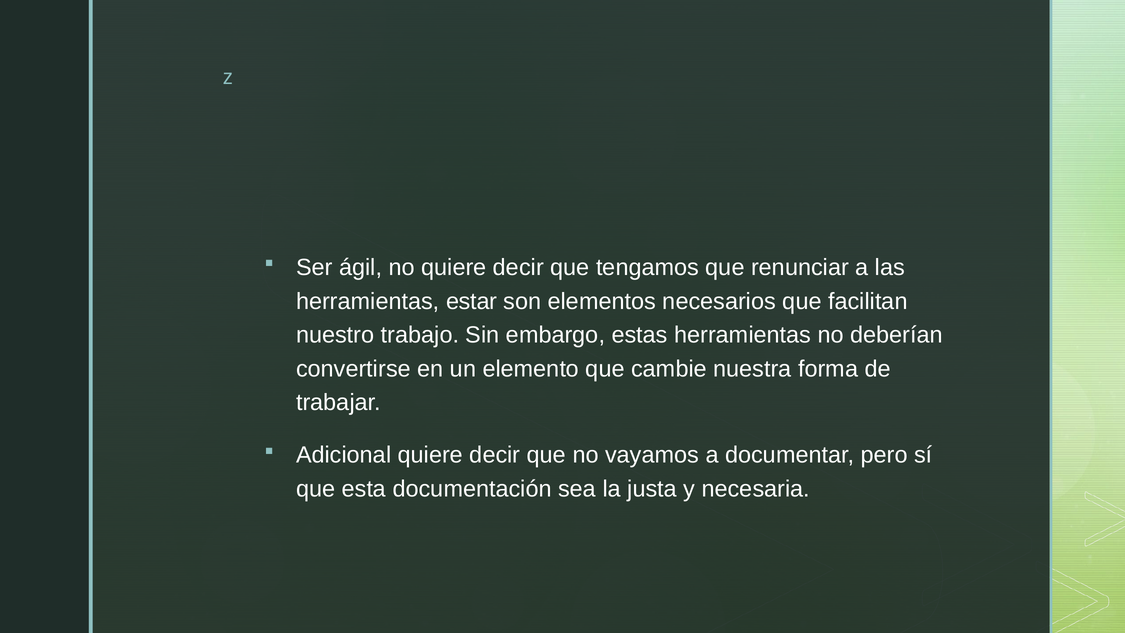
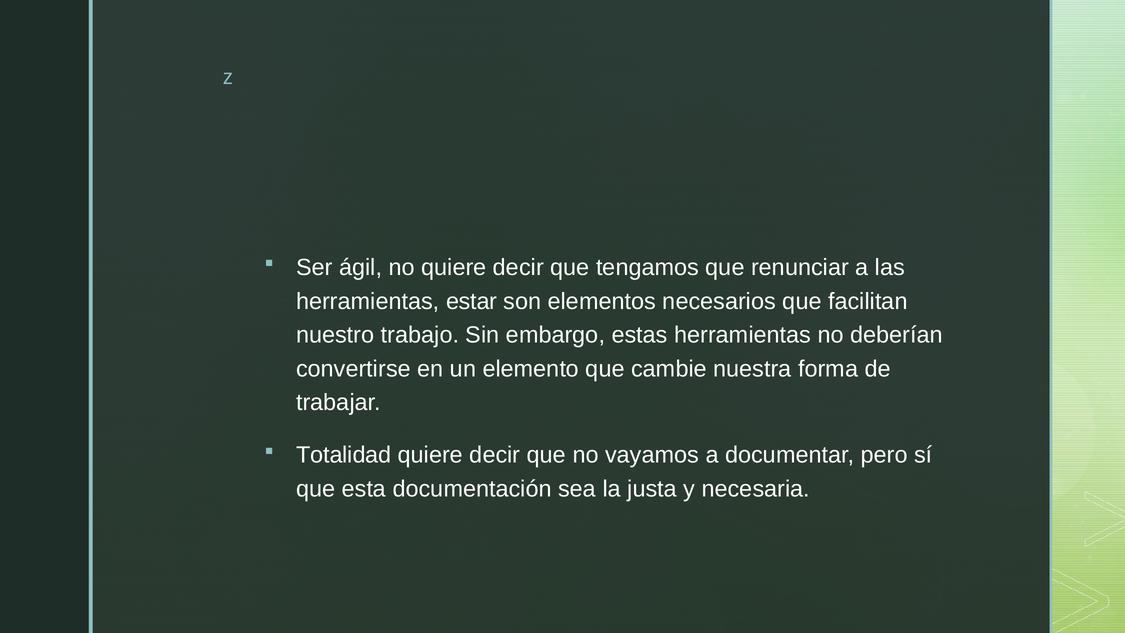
Adicional: Adicional -> Totalidad (344, 455)
